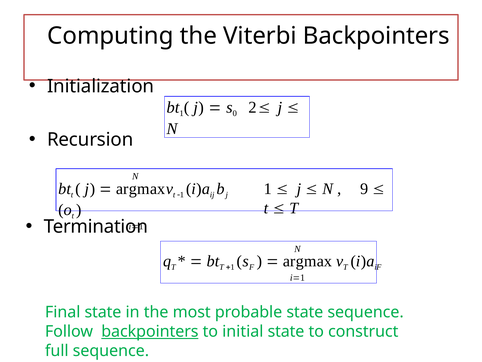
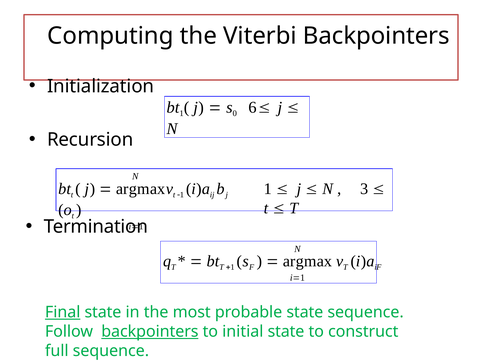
2: 2 -> 6 (252, 107)
9: 9 -> 3 (364, 189)
Final underline: none -> present (63, 312)
